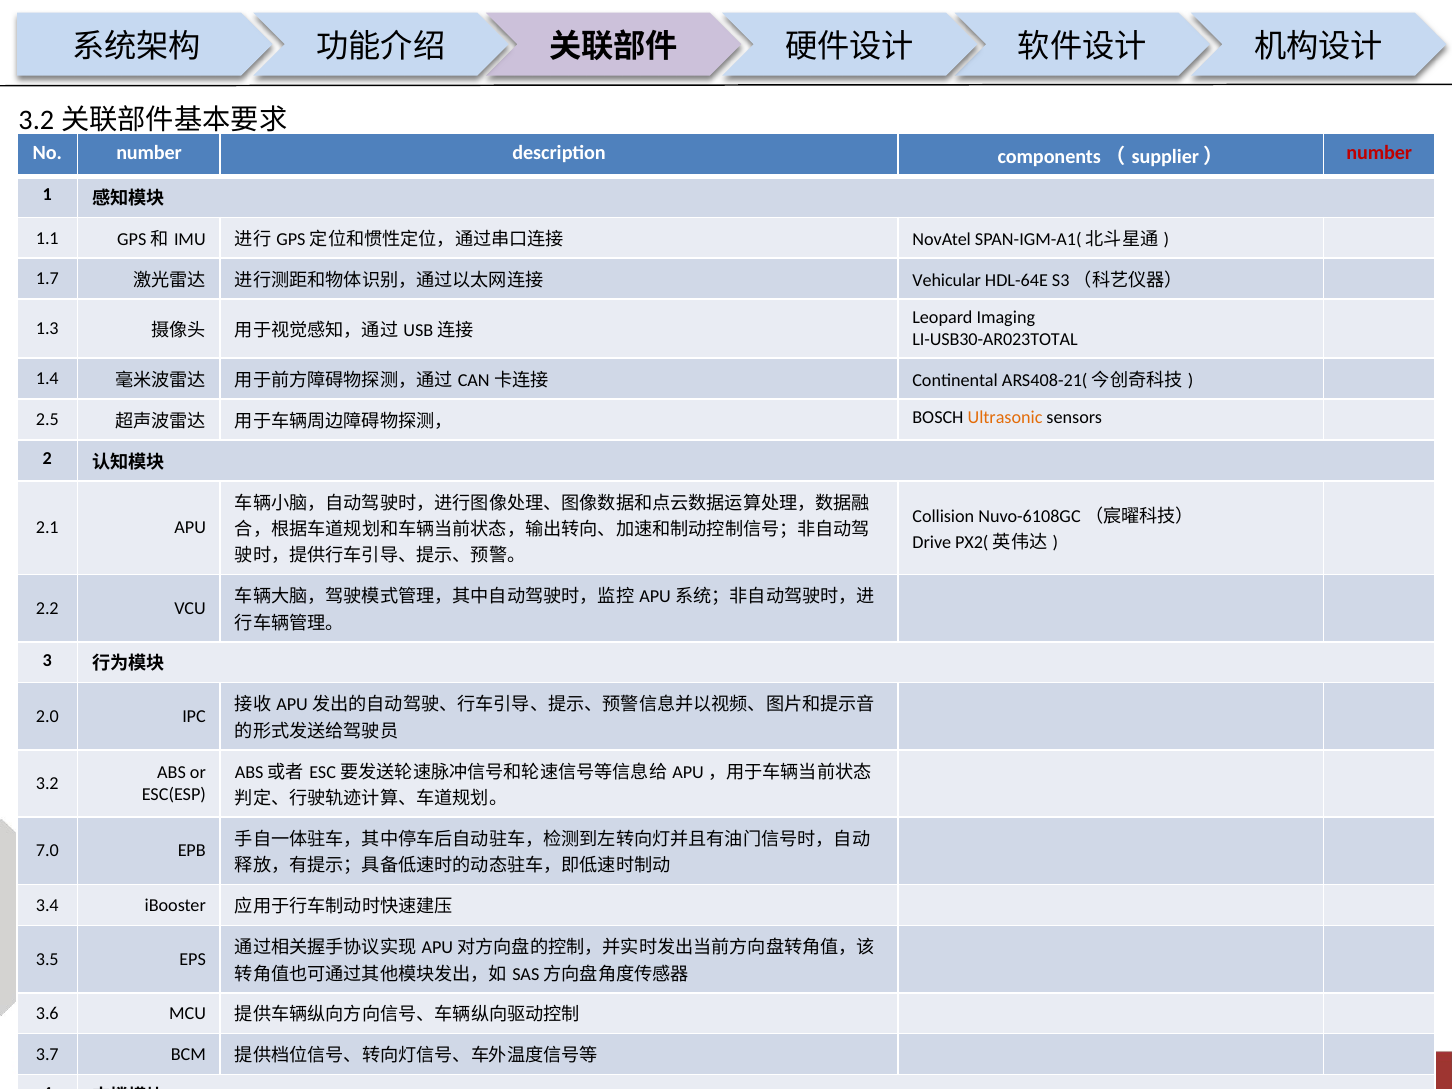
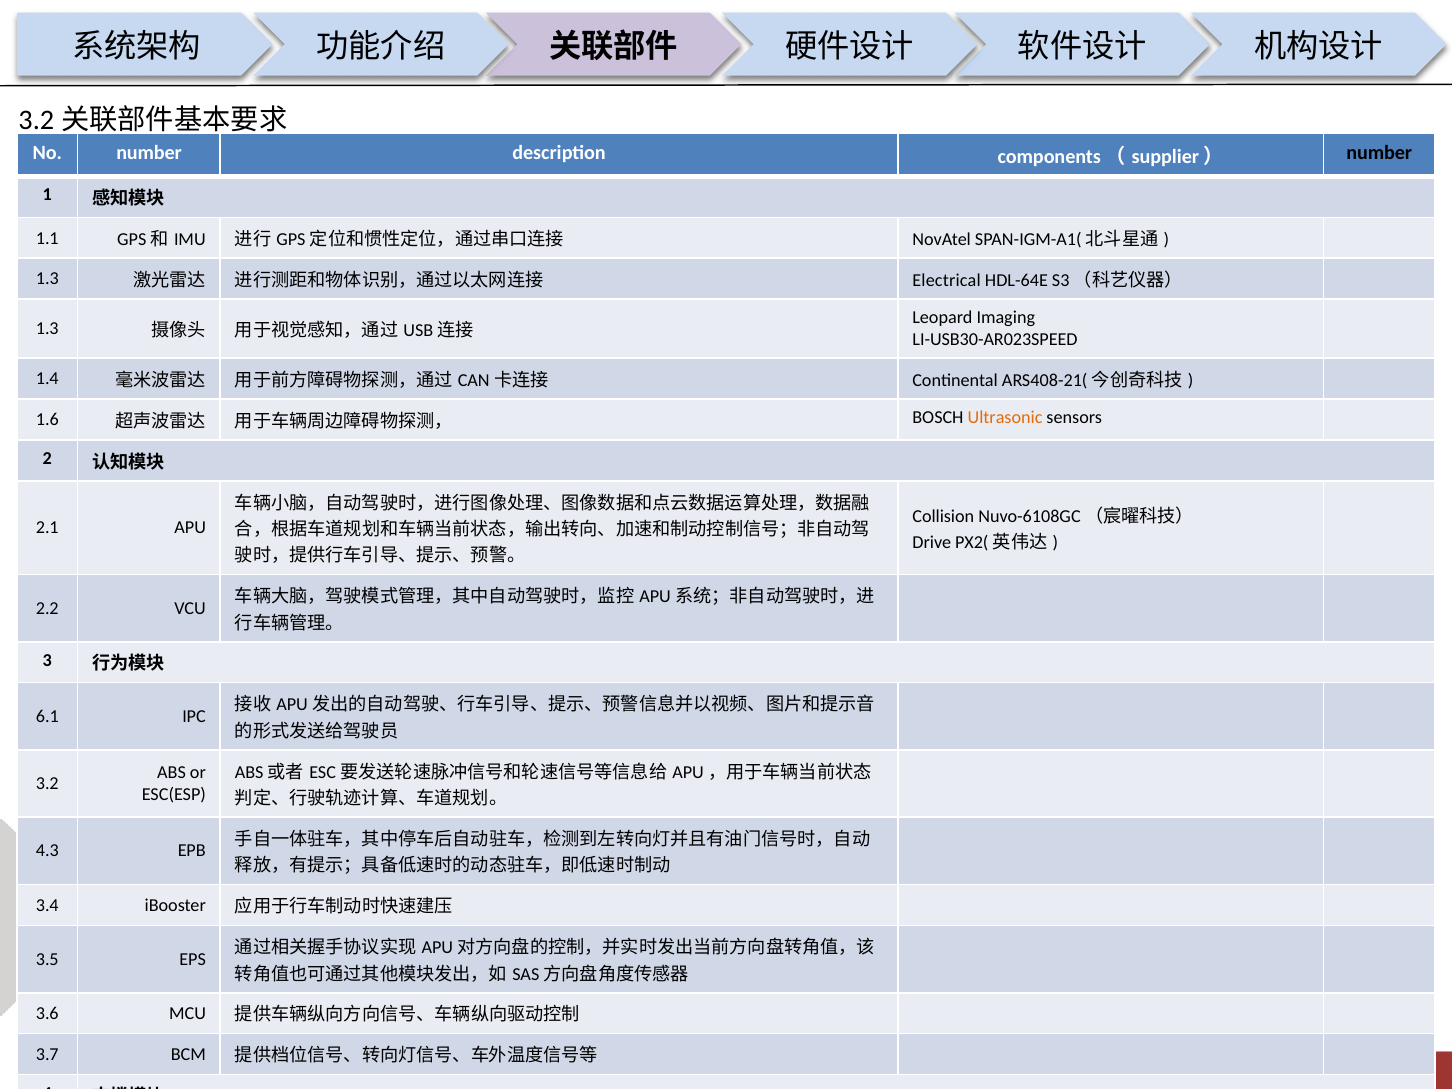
number colour: red -> black (1379, 153)
1.7: 1.7 -> 1.3 (47, 279)
Vehicular: Vehicular -> Electrical (947, 281)
LI-USB30-AR023TOTAL: LI-USB30-AR023TOTAL -> LI-USB30-AR023SPEED (995, 340)
2.5: 2.5 -> 1.6 (47, 420)
2.0: 2.0 -> 6.1 (47, 716)
7.0: 7.0 -> 4.3 (47, 851)
